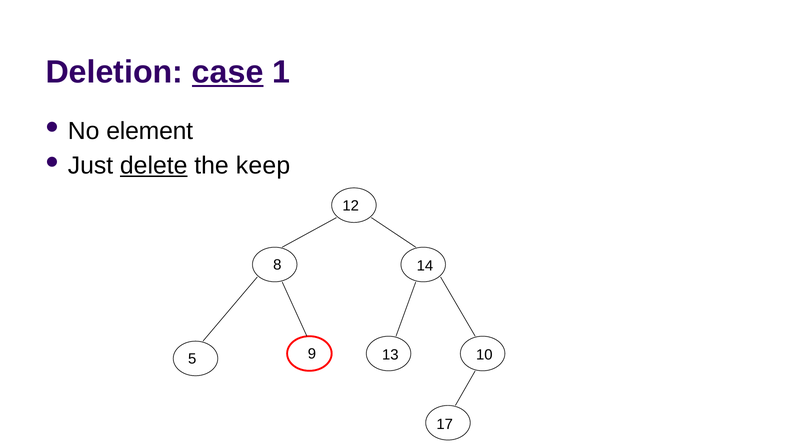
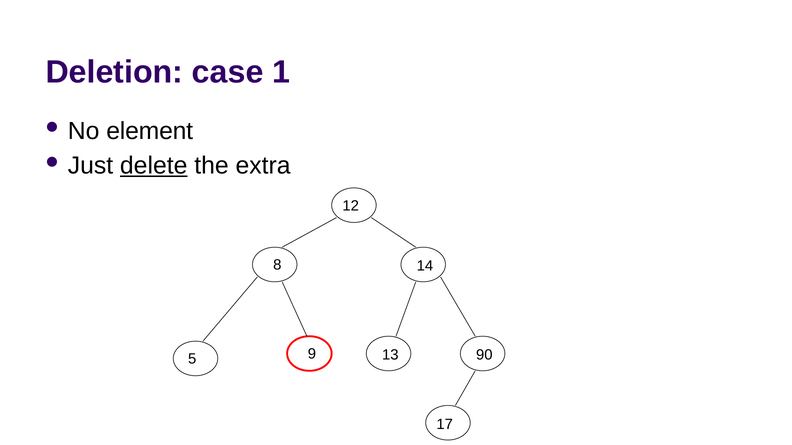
case underline: present -> none (228, 72)
keep: keep -> extra (263, 166)
10: 10 -> 90 (484, 355)
